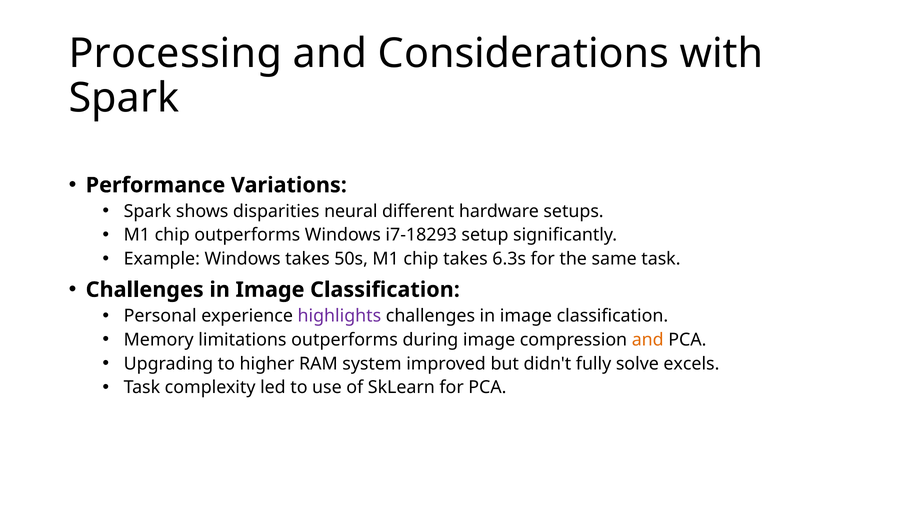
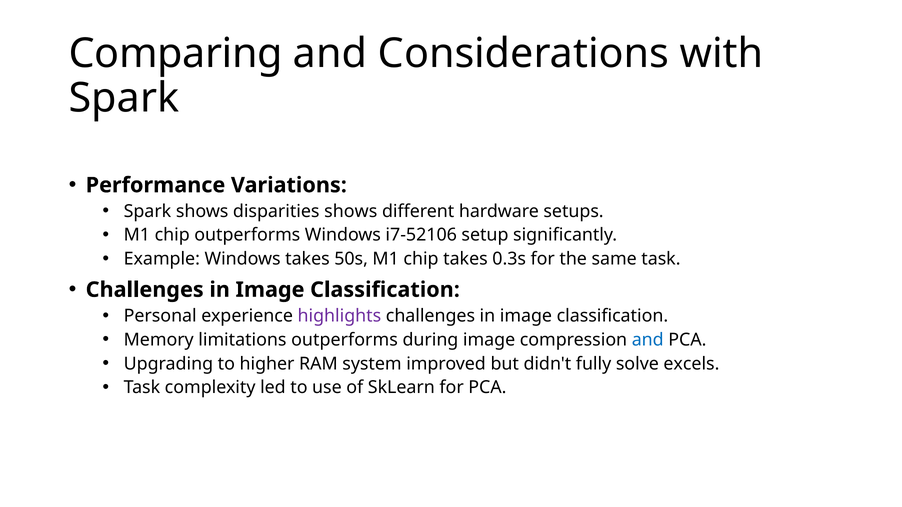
Processing: Processing -> Comparing (176, 53)
disparities neural: neural -> shows (351, 211)
i7-18293: i7-18293 -> i7-52106 (421, 235)
6.3s: 6.3s -> 0.3s (509, 259)
and colour: orange -> blue (648, 340)
